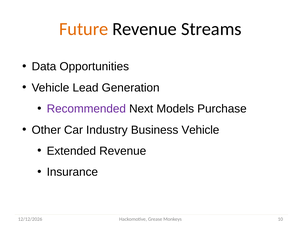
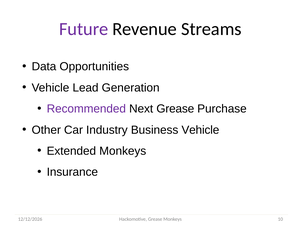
Future colour: orange -> purple (84, 29)
Next Models: Models -> Grease (175, 109)
Extended Revenue: Revenue -> Monkeys (123, 151)
